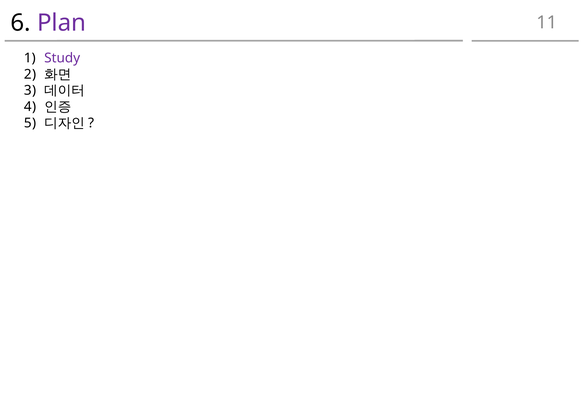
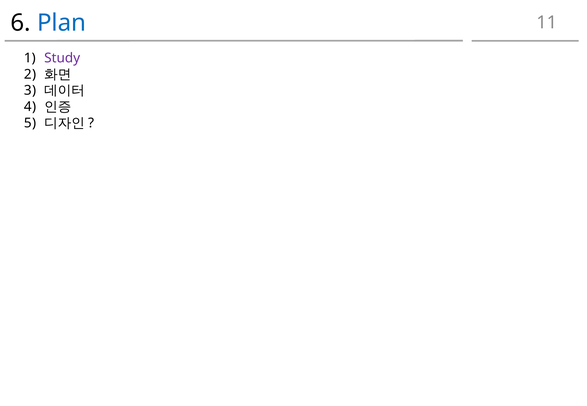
Plan colour: purple -> blue (62, 23)
